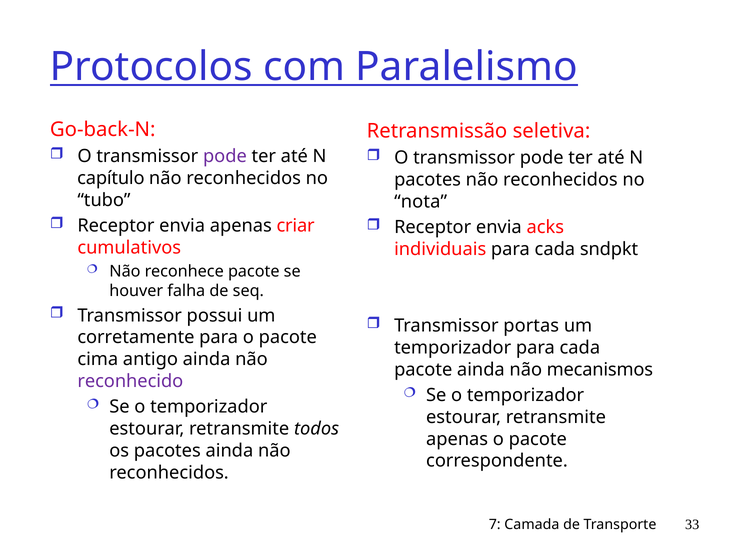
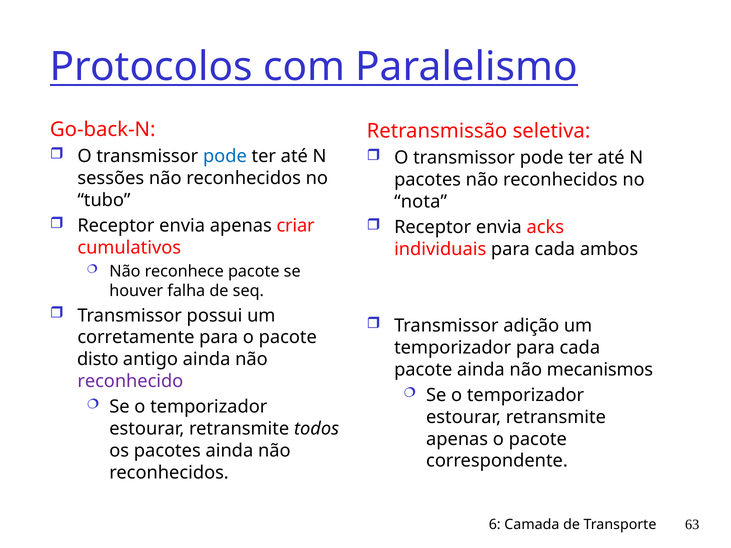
pode colour: purple -> blue (225, 156)
capítulo: capítulo -> sessões (111, 178)
sndpkt: sndpkt -> ambos (609, 249)
portas: portas -> adição (531, 326)
cima: cima -> disto (98, 360)
7: 7 -> 6 (495, 525)
33: 33 -> 63 (692, 525)
